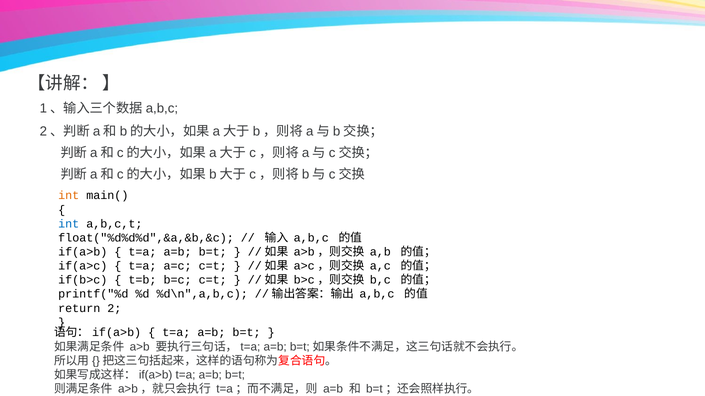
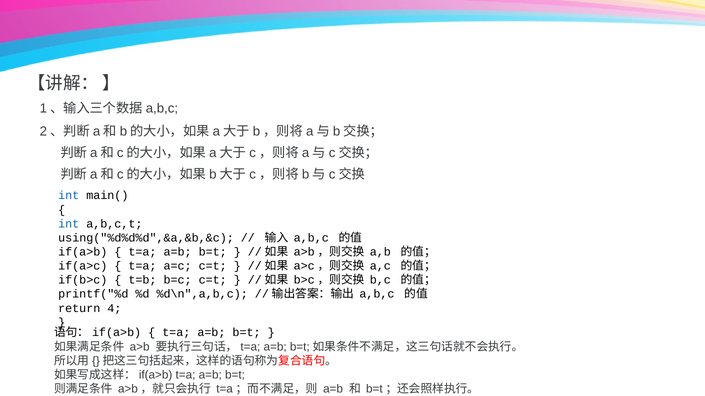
int colour: orange -> blue (69, 196)
float("%d%d%d",&a,&b,&c: float("%d%d%d",&a,&b,&c -> using("%d%d%d",&a,&b,&c (146, 238)
2: 2 -> 4 (114, 309)
